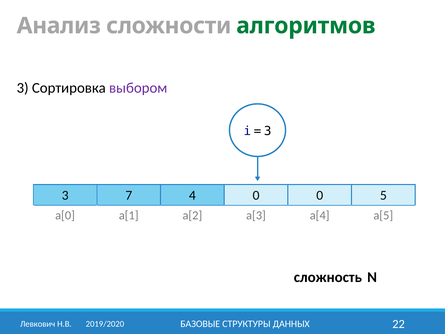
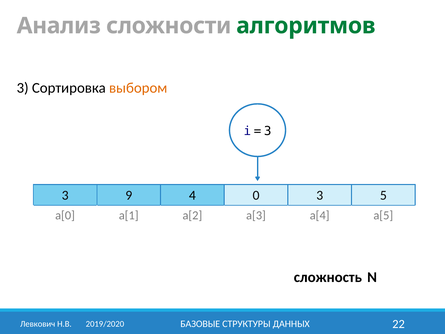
выбором colour: purple -> orange (138, 88)
7: 7 -> 9 (129, 195)
0 0: 0 -> 3 (320, 195)
